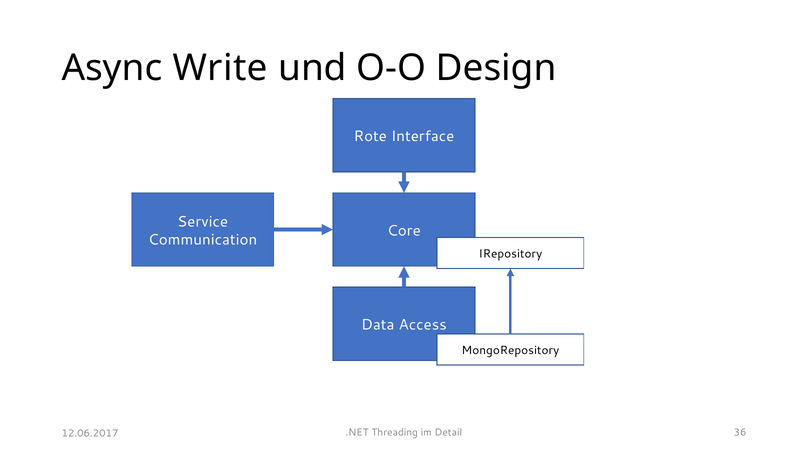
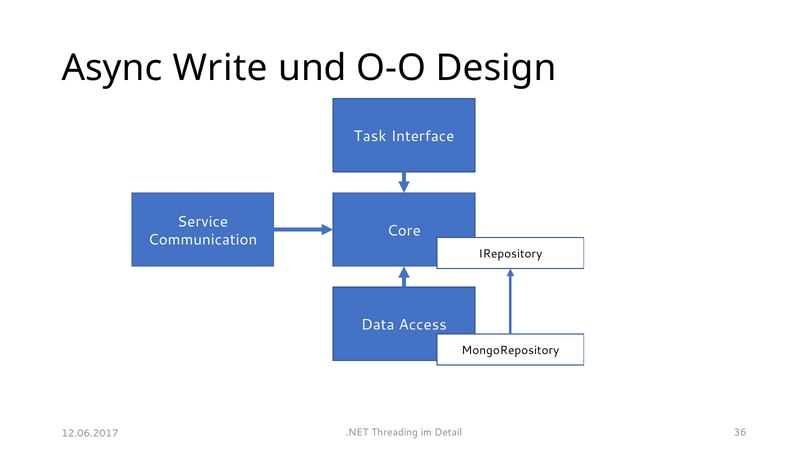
Rote: Rote -> Task (370, 137)
